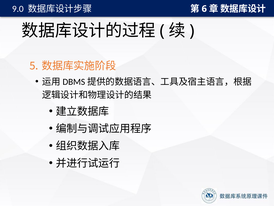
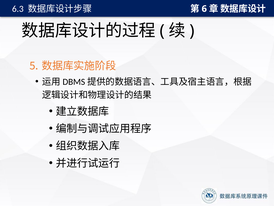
9.0: 9.0 -> 6.3 (18, 9)
